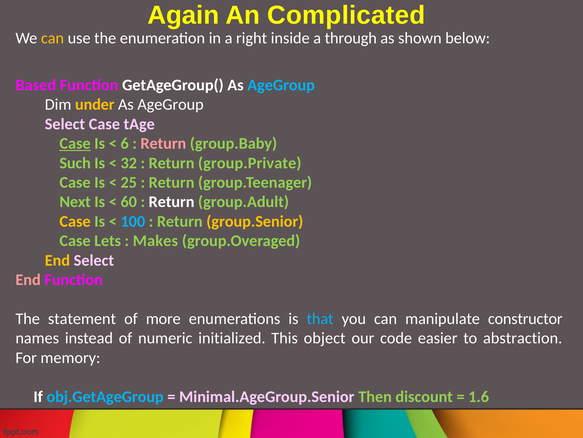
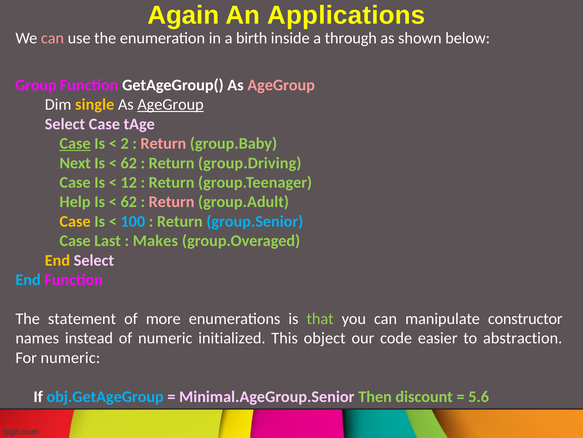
Complicated: Complicated -> Applications (346, 15)
can colour: yellow -> pink (52, 38)
right: right -> birth (252, 38)
Based: Based -> Group (36, 85)
AgeGroup colour: light blue -> pink (281, 85)
under: under -> single (95, 104)
AgeGroup underline: none -> present (170, 104)
6: 6 -> 2 (125, 143)
Such: Such -> Next (75, 163)
32: 32 -> 62 (129, 163)
group.Private: group.Private -> group.Driving (250, 163)
25: 25 -> 12 (129, 182)
Next: Next -> Help (75, 202)
60: 60 -> 62 (129, 202)
Return colour: white -> pink (172, 202)
group.Senior colour: yellow -> light blue (255, 221)
Lets: Lets -> Last (108, 240)
End colour: pink -> light blue (28, 279)
that colour: light blue -> light green (320, 318)
For memory: memory -> numeric (70, 357)
1.6: 1.6 -> 5.6 (479, 396)
